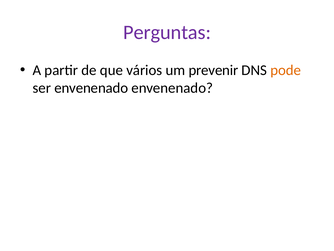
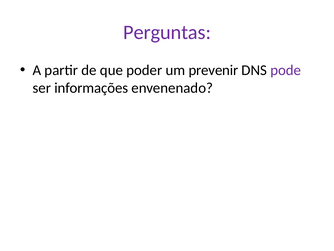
vários: vários -> poder (144, 70)
pode colour: orange -> purple (286, 70)
ser envenenado: envenenado -> informações (91, 88)
